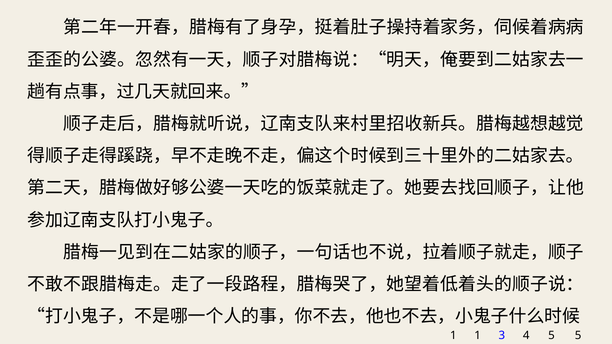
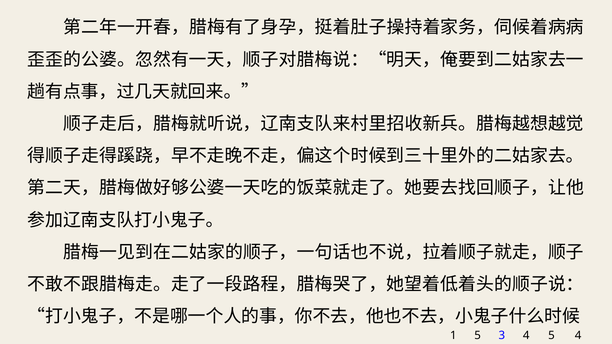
1 1: 1 -> 5 (478, 336)
4 5: 5 -> 4 (578, 336)
